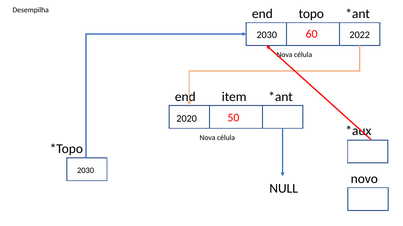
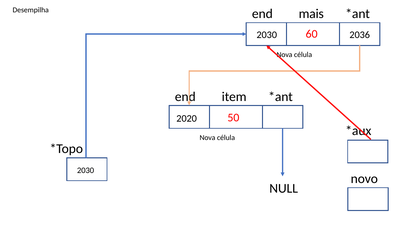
topo: topo -> mais (311, 14)
2022: 2022 -> 2036 (360, 35)
